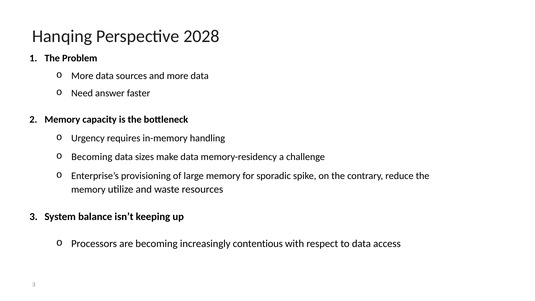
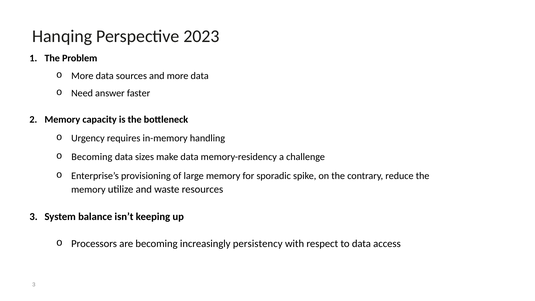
2028: 2028 -> 2023 (201, 36)
contentious: contentious -> persistency (258, 244)
